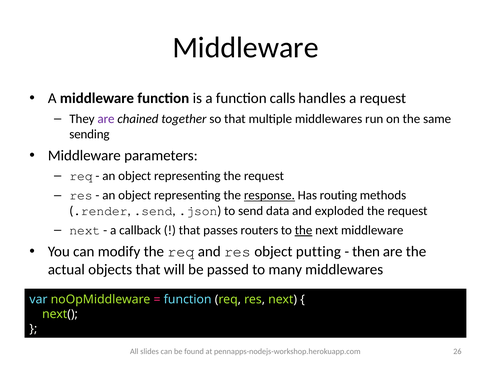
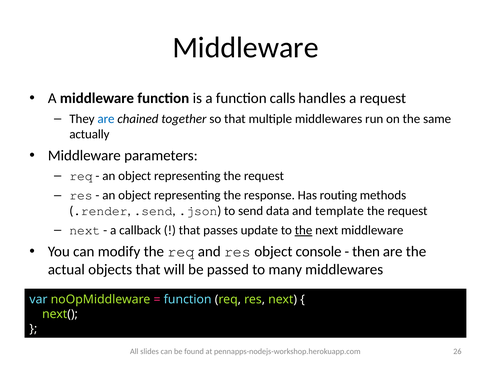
are colour: purple -> blue (106, 119)
sending: sending -> actually (89, 134)
response underline: present -> none (269, 196)
exploded: exploded -> template (339, 211)
routers: routers -> update (259, 230)
putting: putting -> console (319, 252)
